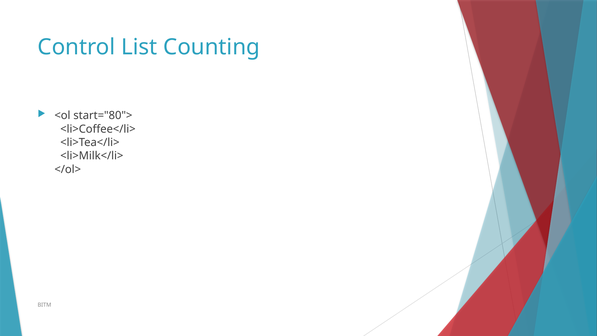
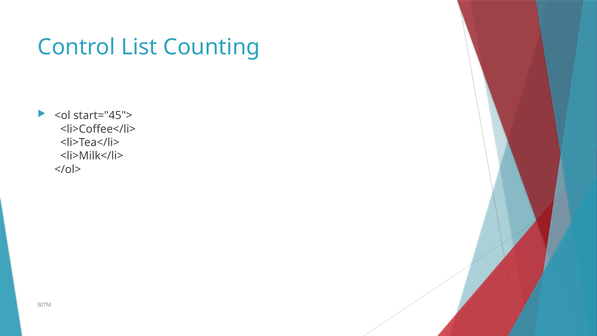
start="80">: start="80"> -> start="45"> (103, 116)
